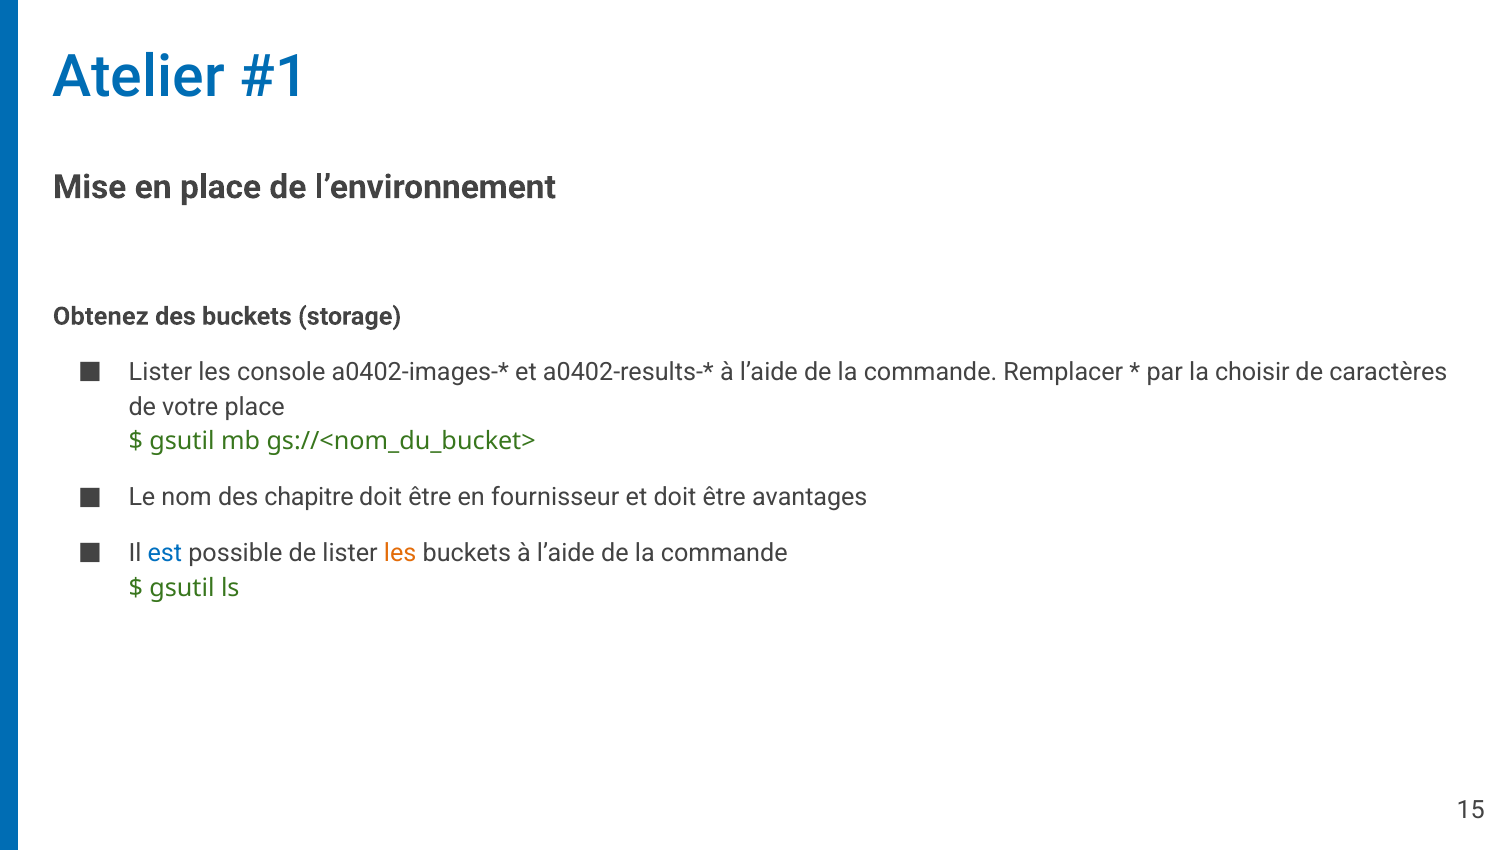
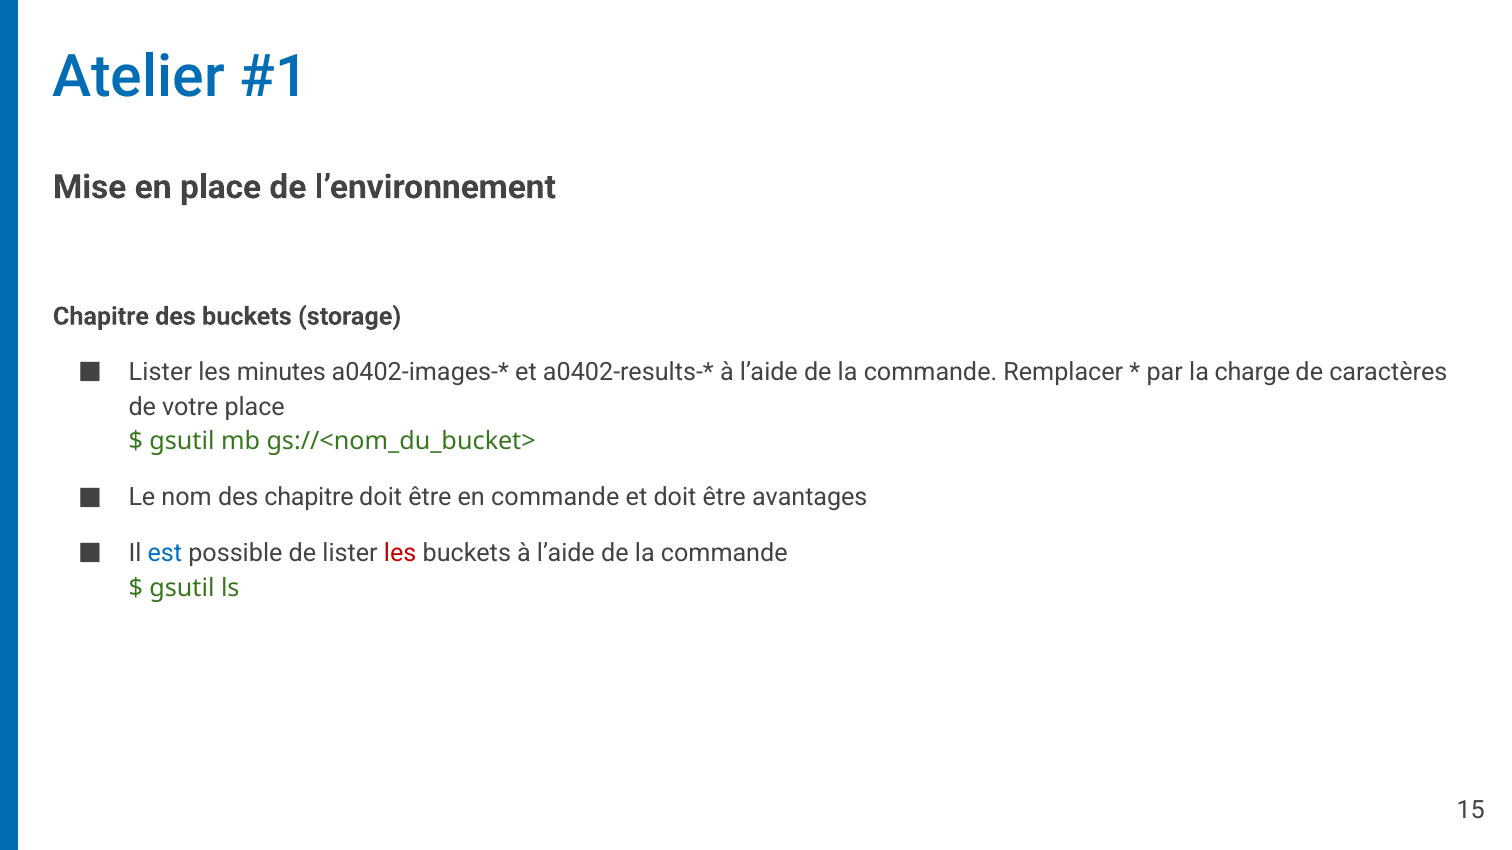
Obtenez: Obtenez -> Chapitre (101, 317)
console: console -> minutes (281, 372)
choisir: choisir -> charge (1252, 372)
en fournisseur: fournisseur -> commande (555, 498)
les colour: orange -> red (400, 553)
